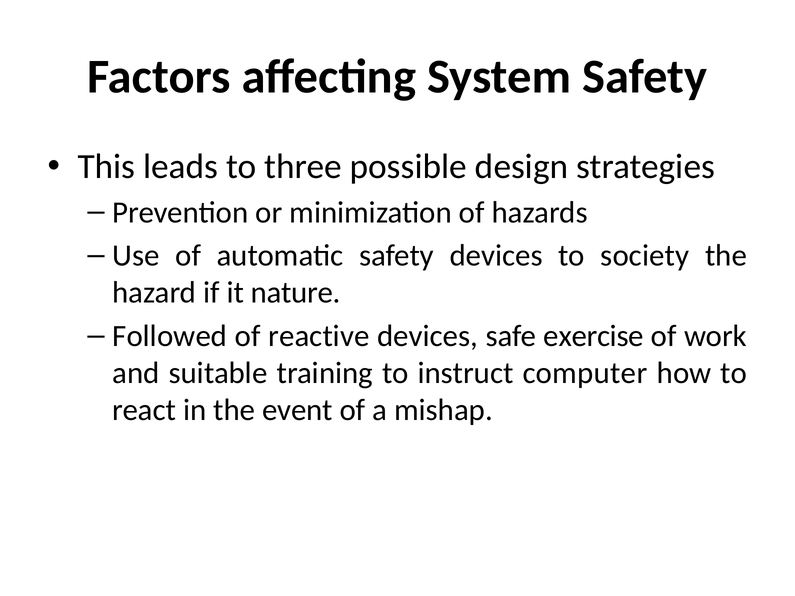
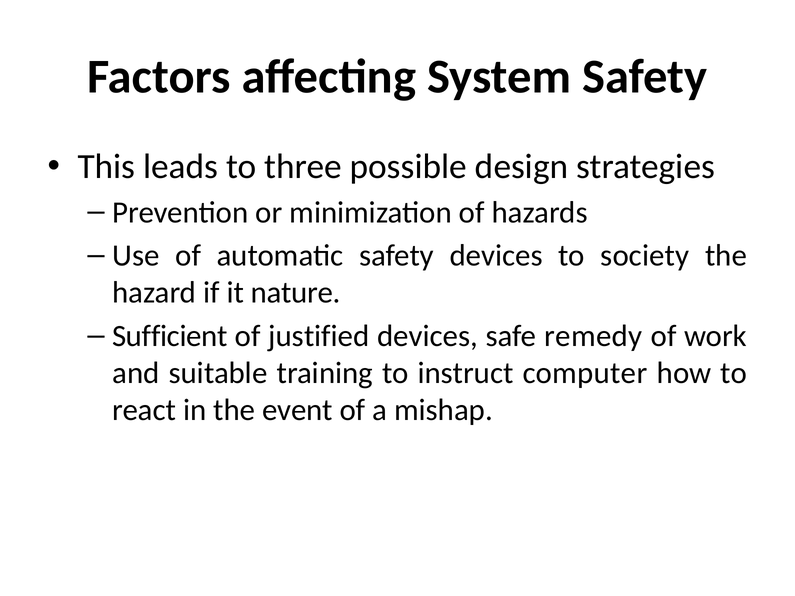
Followed: Followed -> Sufficient (170, 336)
reactive: reactive -> justified (319, 336)
exercise: exercise -> remedy (593, 336)
